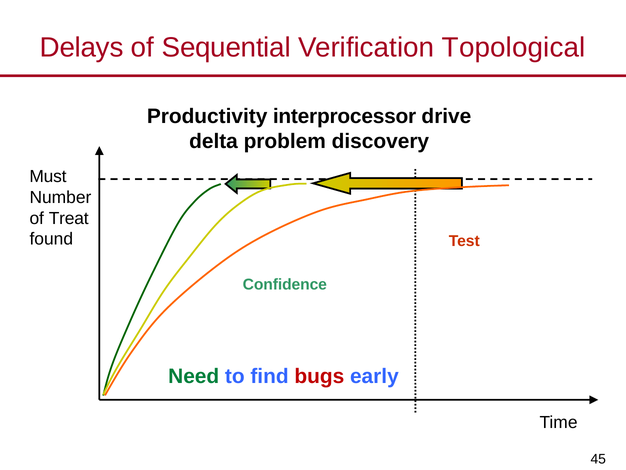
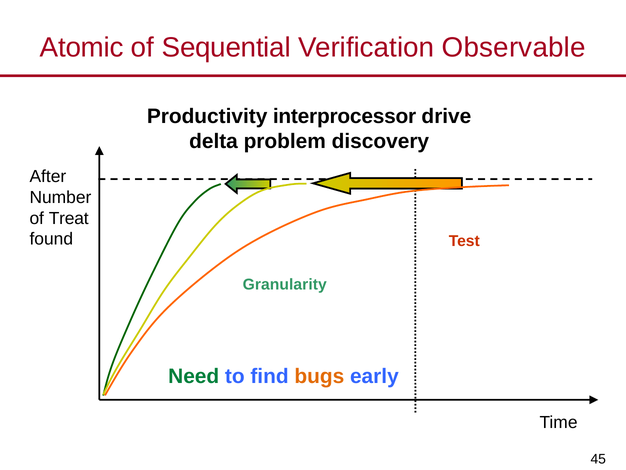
Delays: Delays -> Atomic (82, 48)
Topological: Topological -> Observable (514, 48)
Must: Must -> After (48, 176)
Confidence: Confidence -> Granularity (285, 284)
bugs colour: red -> orange (319, 376)
